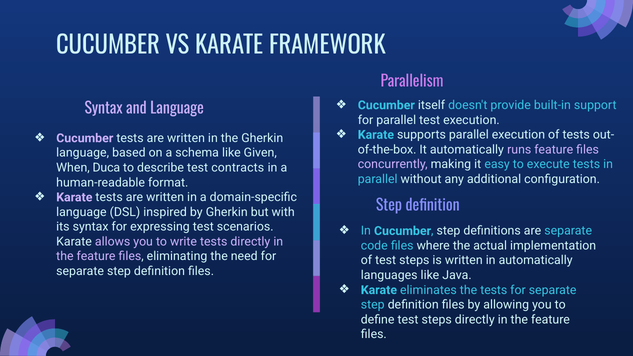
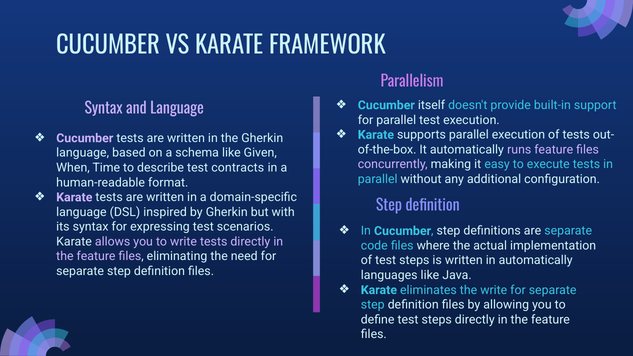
Duca: Duca -> Time (106, 168)
the tests: tests -> write (494, 290)
